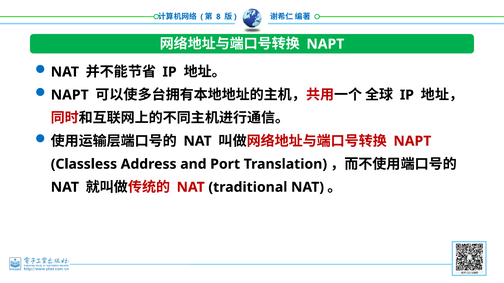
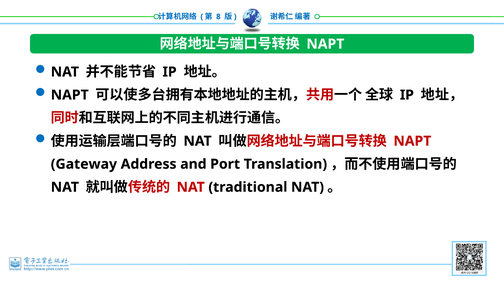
Classless: Classless -> Gateway (84, 164)
